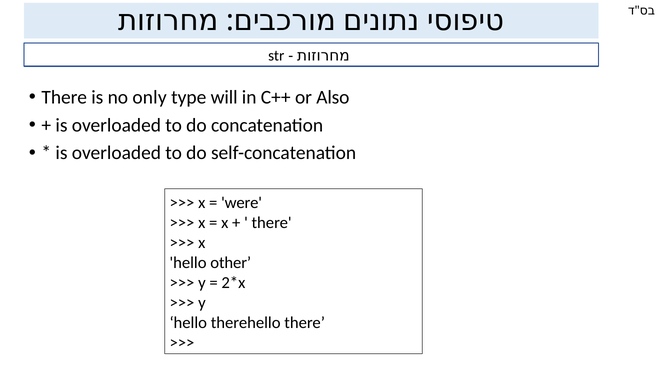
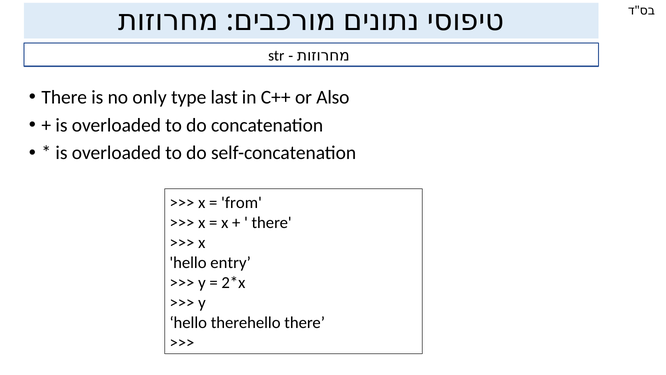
will: will -> last (224, 97)
were: were -> from (241, 202)
other: other -> entry (231, 262)
